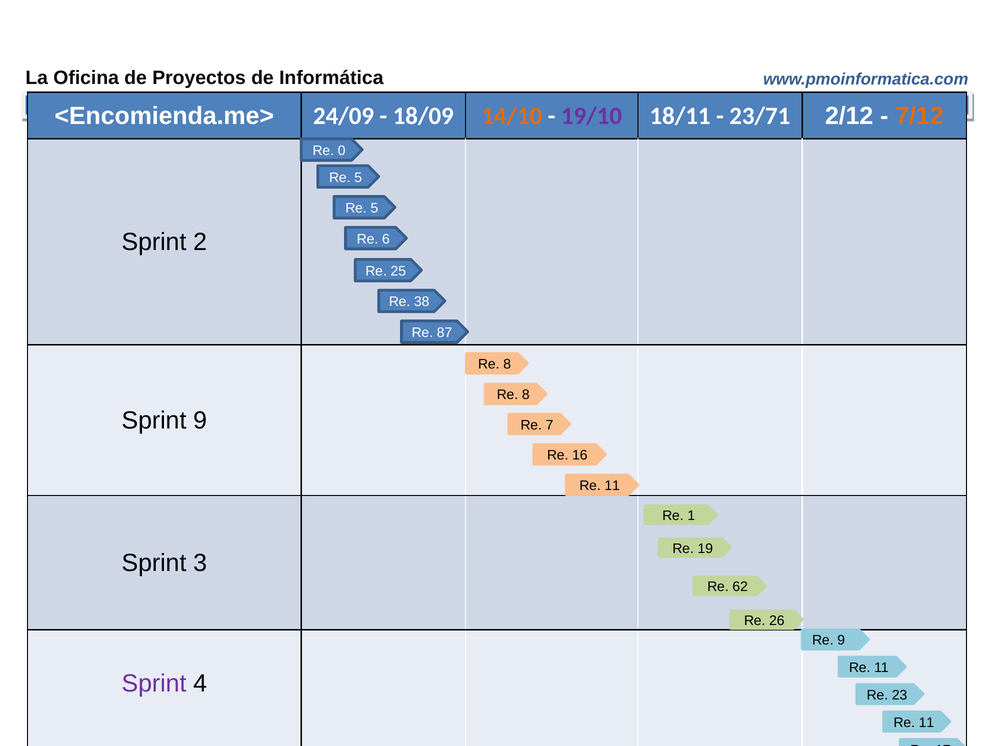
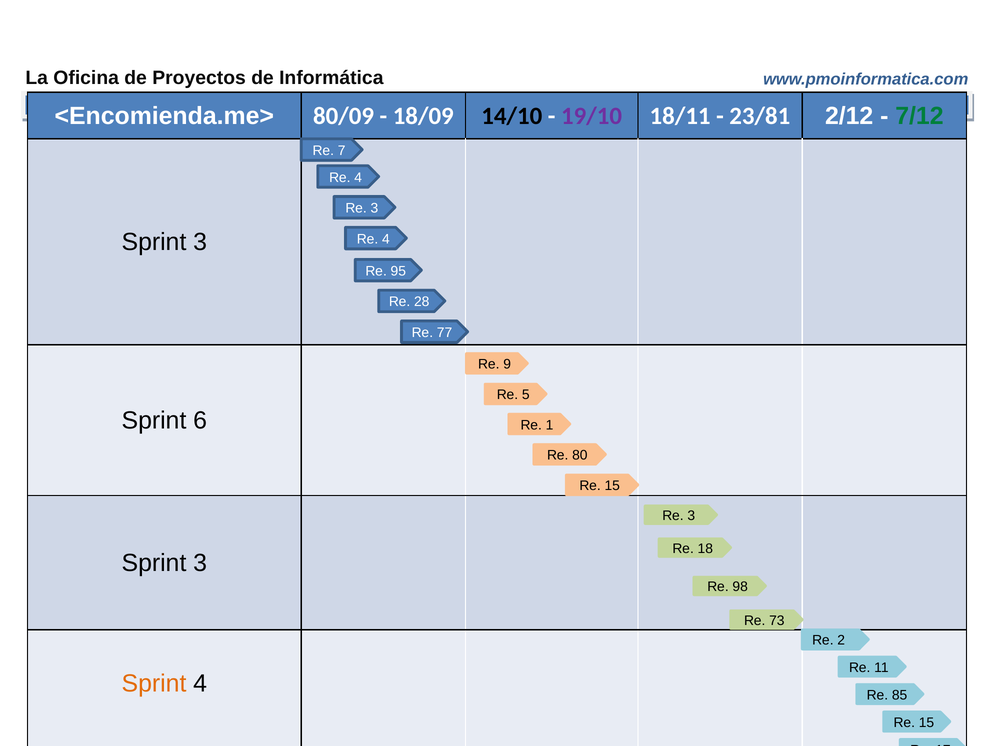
24/09: 24/09 -> 80/09 (344, 116)
14/10 colour: orange -> black (512, 116)
23/71: 23/71 -> 23/81 (760, 116)
7/12 colour: orange -> green (919, 116)
0: 0 -> 7 (342, 150)
5: 5 -> 4 (358, 177)
5: 5 -> 3 (374, 208)
2: 2 -> 3 (200, 242)
6: 6 -> 4 (386, 239)
25: 25 -> 95 (398, 271)
38: 38 -> 28 (422, 302)
87: 87 -> 77 (445, 332)
8: 8 -> 9 (507, 364)
8: 8 -> 5 (526, 395)
Sprint 9: 9 -> 6 (200, 420)
7: 7 -> 1 (550, 425)
16: 16 -> 80 (580, 455)
11: 11 -> 15 (612, 485)
1: 1 -> 3 (691, 515)
19: 19 -> 18 (705, 548)
62: 62 -> 98 (740, 587)
26: 26 -> 73 (777, 620)
Re 9: 9 -> 2 (841, 640)
Sprint colour: purple -> orange (154, 683)
23: 23 -> 85 (900, 695)
11: 11 -> 15 (926, 722)
